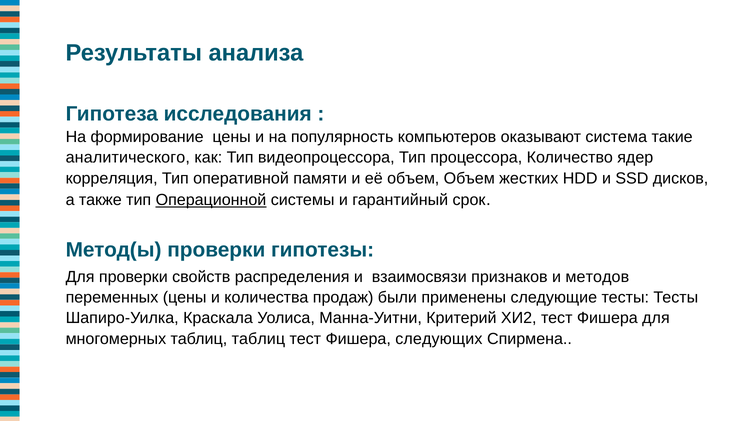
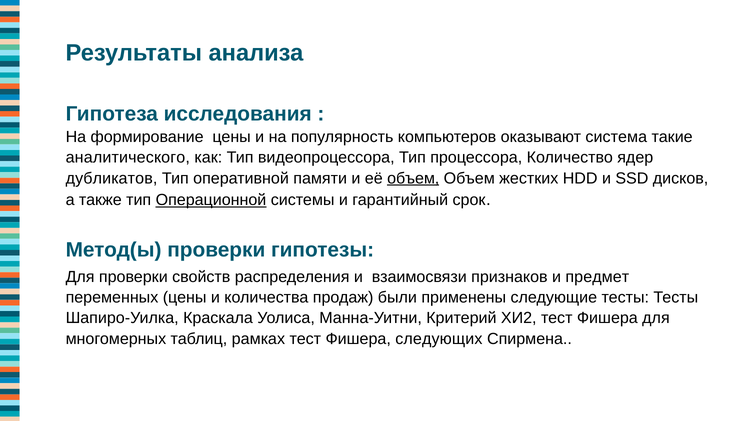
корреляция: корреляция -> дубликатов (112, 178)
объем underline: none -> present (413, 178)
методов: методов -> предмет (597, 277)
таблиц таблиц: таблиц -> рамках (258, 339)
